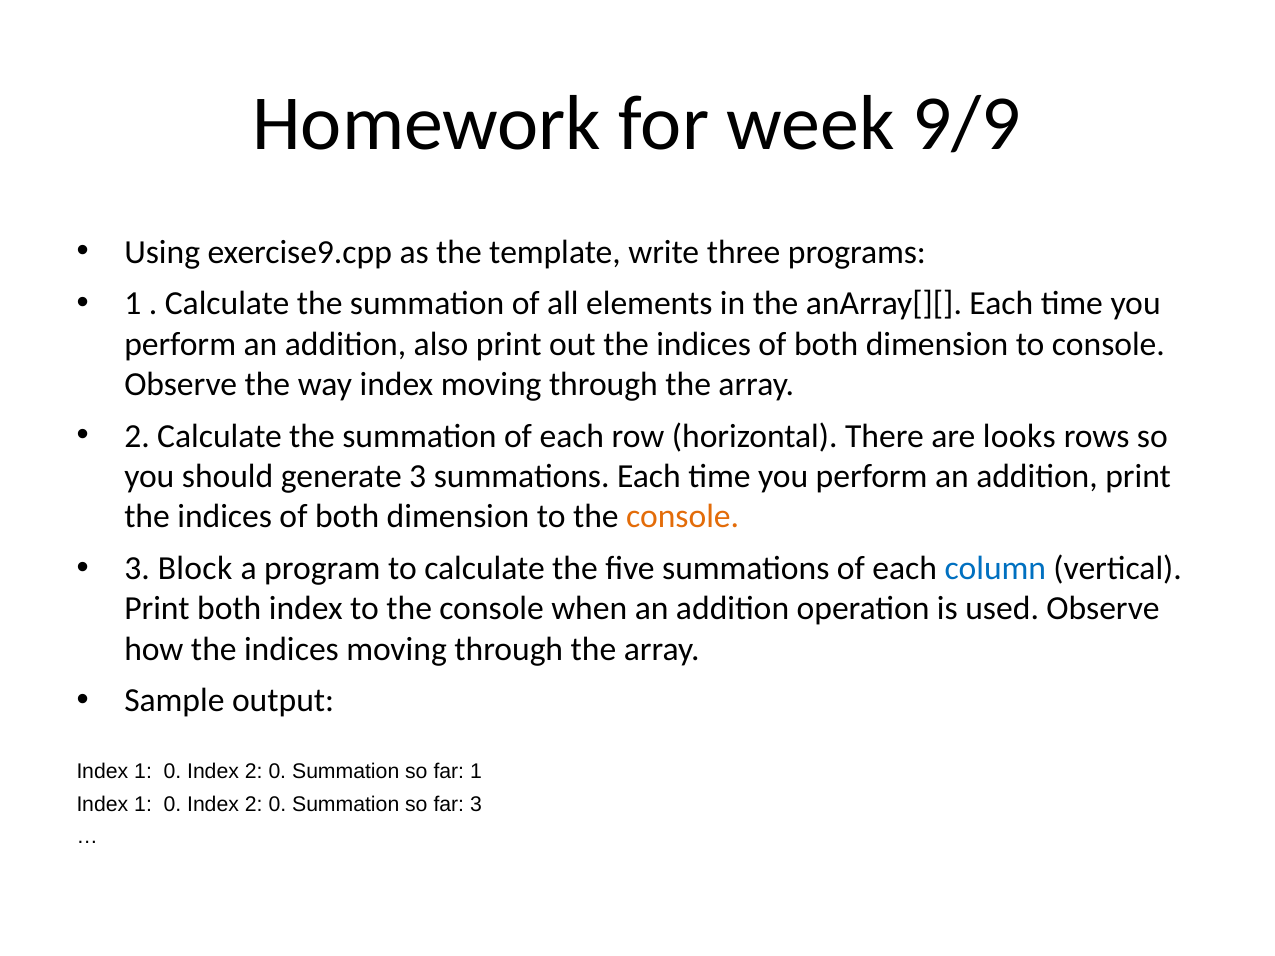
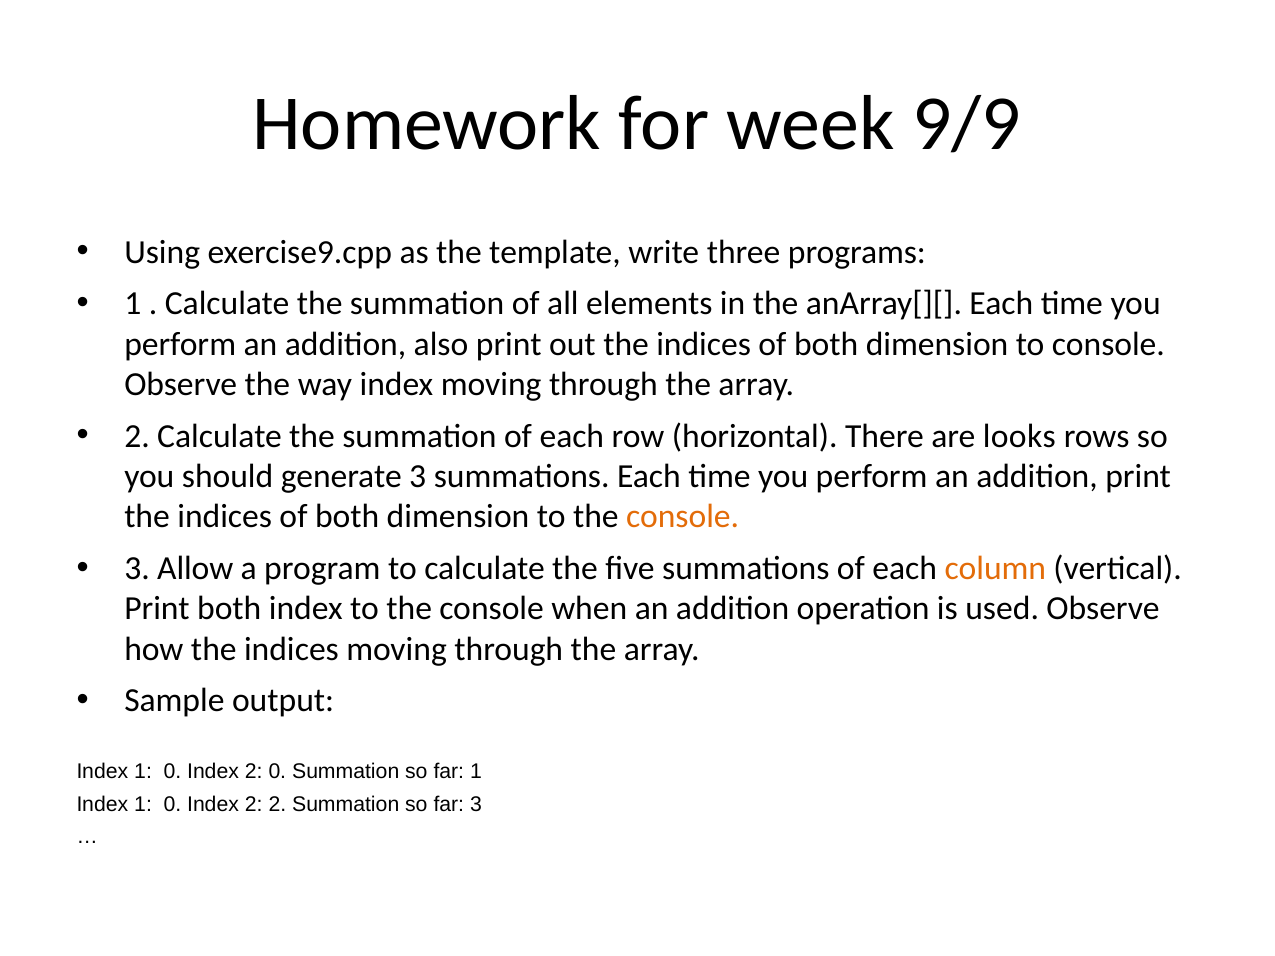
Block: Block -> Allow (195, 569)
column colour: blue -> orange (995, 569)
0: 0 -> 2 (277, 804)
